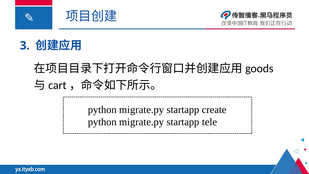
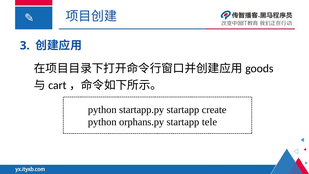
migrate.py: migrate.py -> startapp.py (142, 110)
migrate.py: migrate.py -> orphans.py (142, 122)
